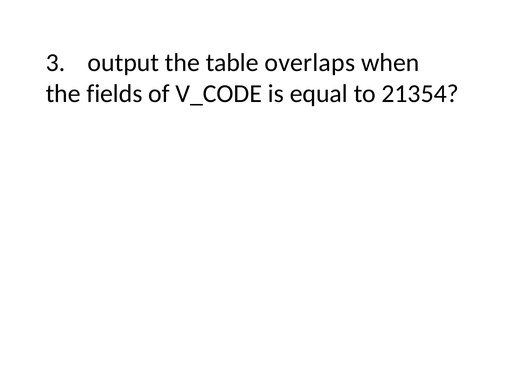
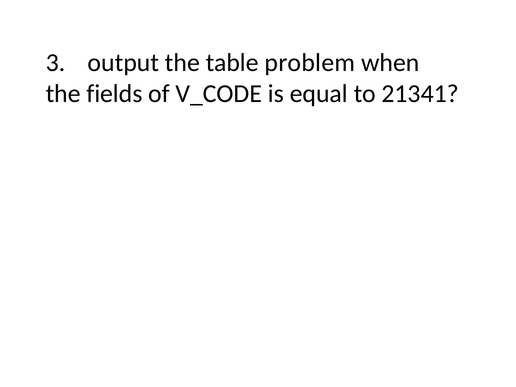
overlaps: overlaps -> problem (310, 63)
21354: 21354 -> 21341 (420, 94)
